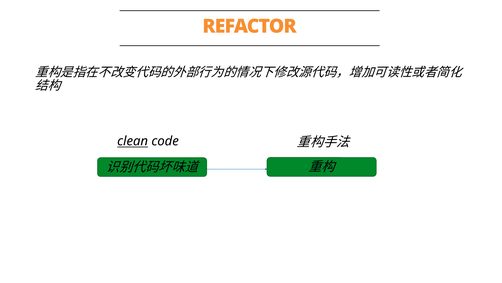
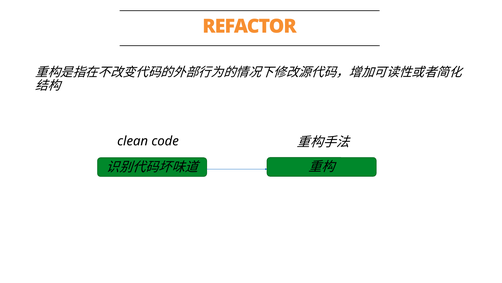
clean underline: present -> none (133, 141)
